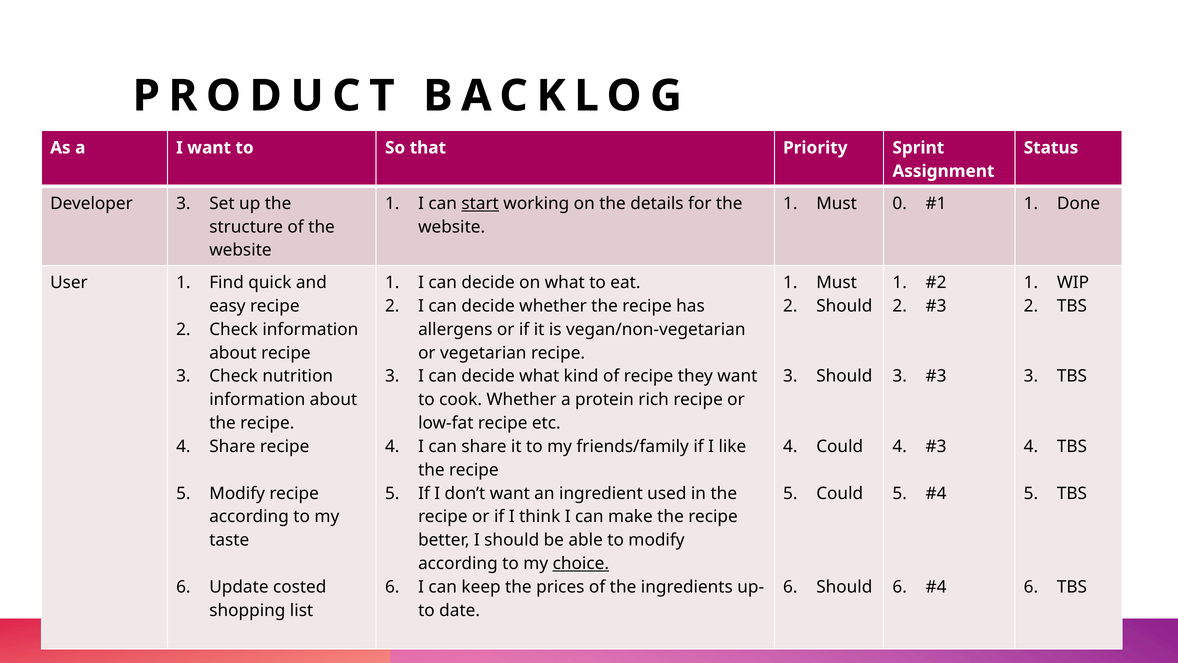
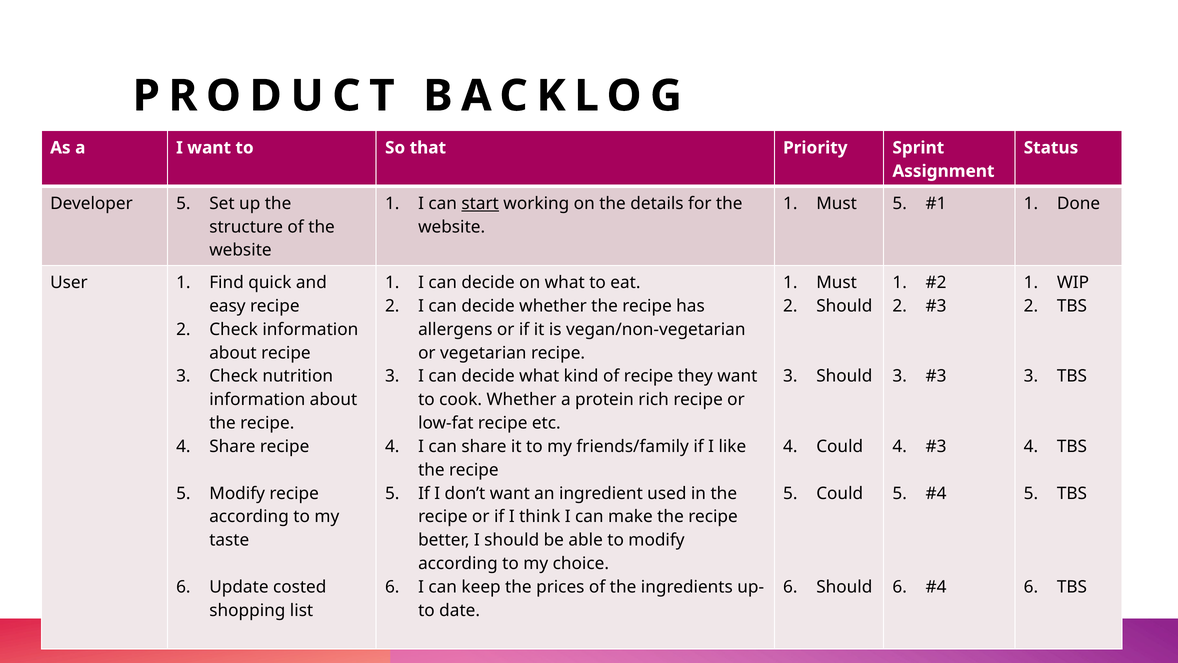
Developer 3: 3 -> 5 (183, 203)
Must 0: 0 -> 5 (900, 203)
choice underline: present -> none (581, 563)
